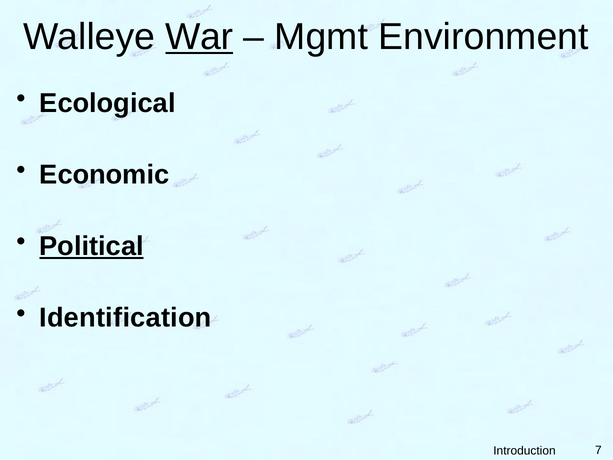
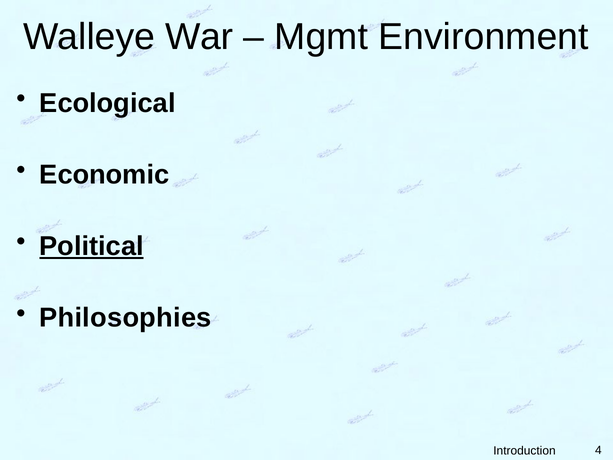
War underline: present -> none (199, 37)
Identification: Identification -> Philosophies (125, 318)
7: 7 -> 4 (598, 450)
